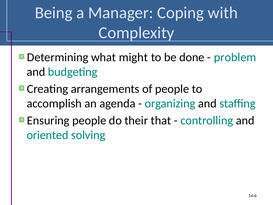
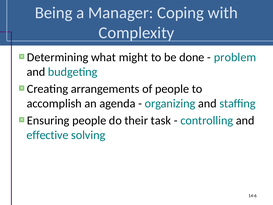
that: that -> task (161, 120)
oriented: oriented -> effective (48, 135)
